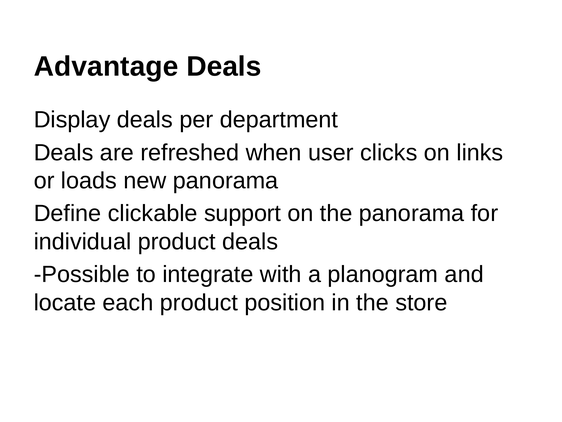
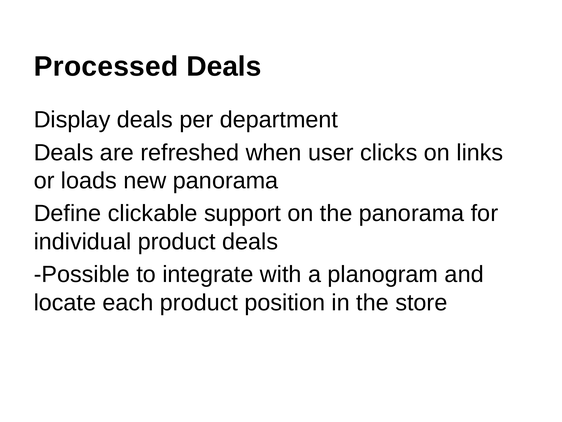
Advantage: Advantage -> Processed (106, 67)
